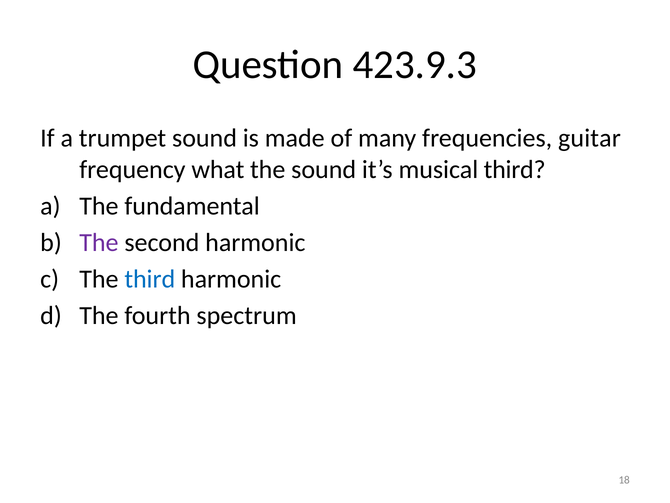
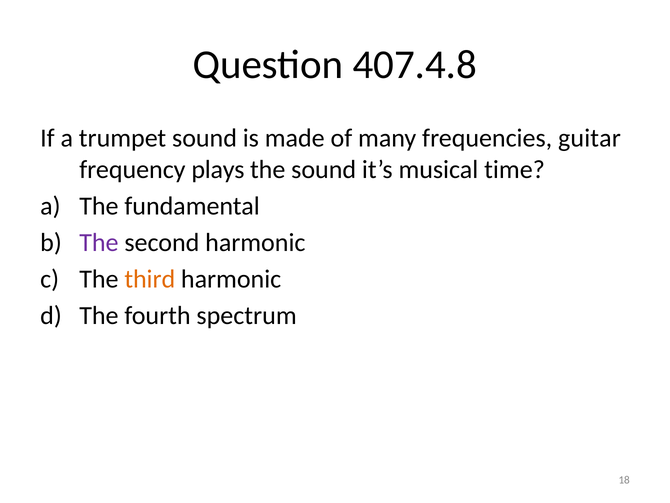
423.9.3: 423.9.3 -> 407.4.8 (415, 65)
what: what -> plays (218, 169)
musical third: third -> time (514, 169)
third colour: blue -> orange (150, 279)
